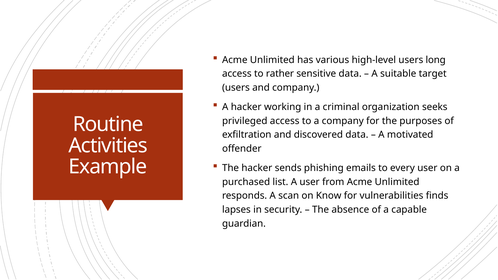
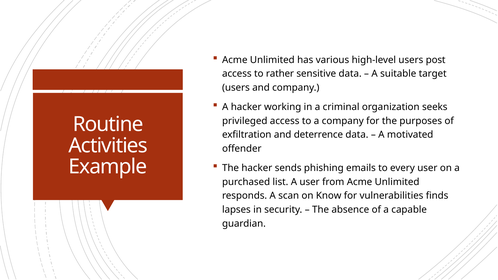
long: long -> post (436, 60)
discovered: discovered -> deterrence (318, 135)
